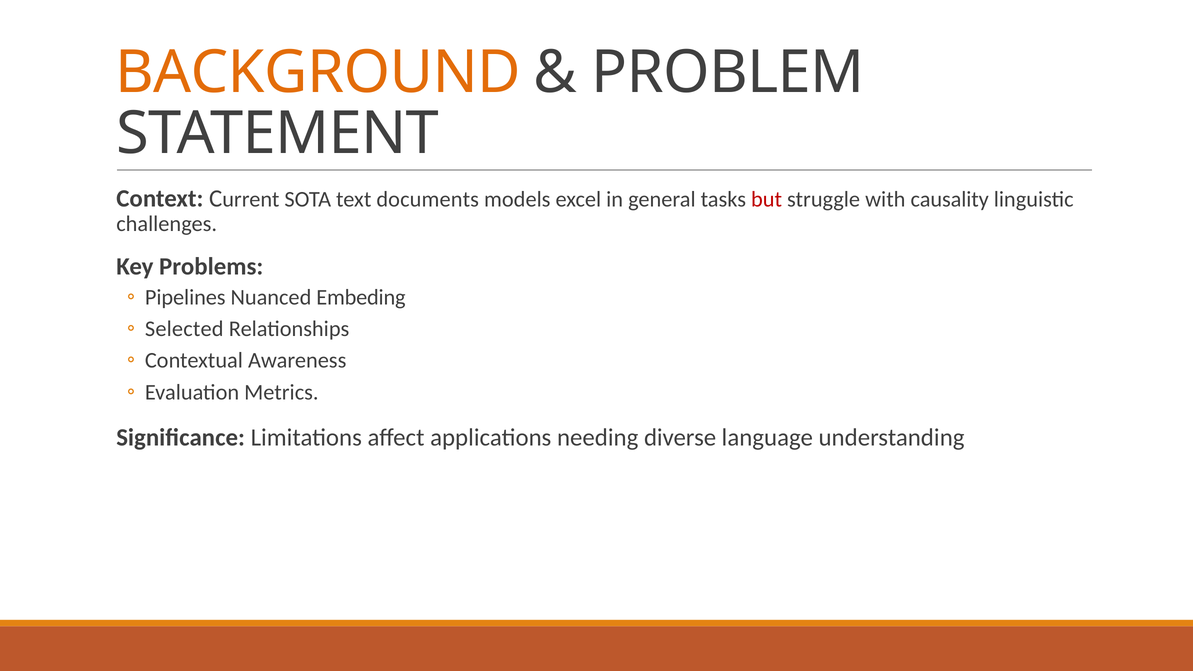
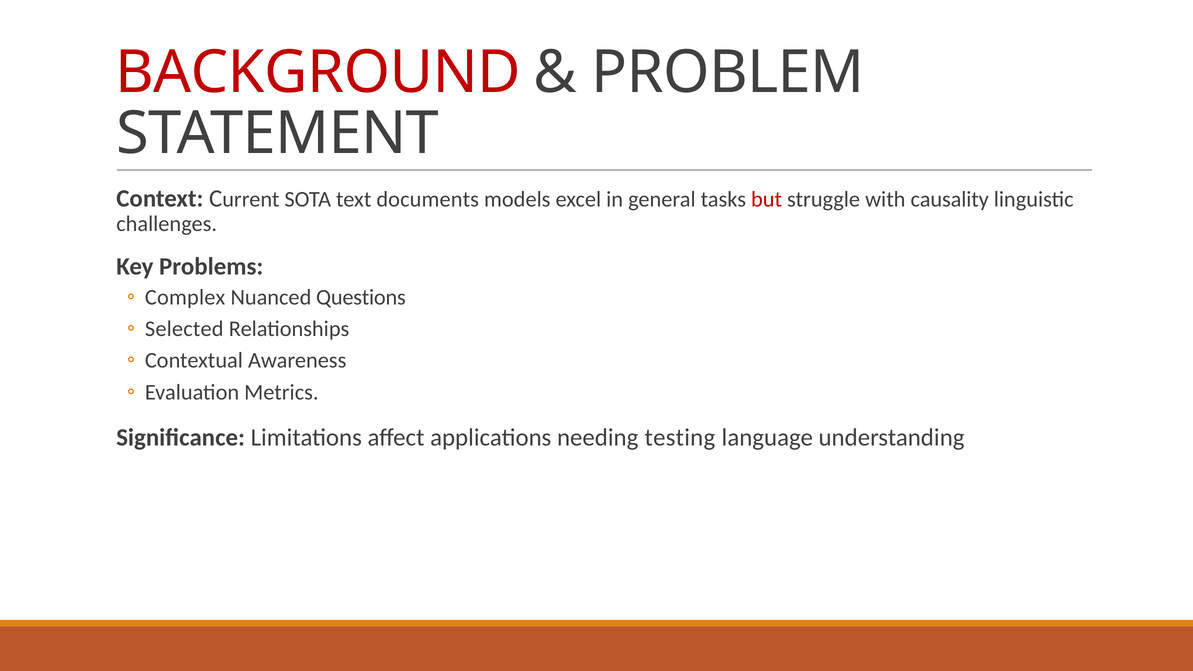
BACKGROUND colour: orange -> red (318, 73)
Pipelines: Pipelines -> Complex (185, 297)
Embeding: Embeding -> Questions (361, 297)
diverse: diverse -> testing (680, 438)
